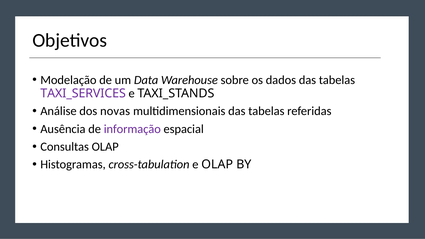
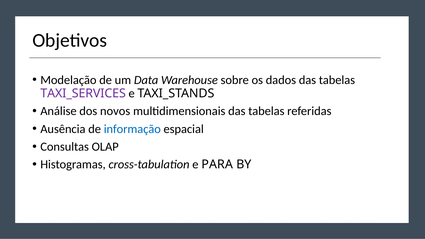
novas: novas -> novos (115, 111)
informação colour: purple -> blue (132, 129)
e OLAP: OLAP -> PARA (217, 165)
